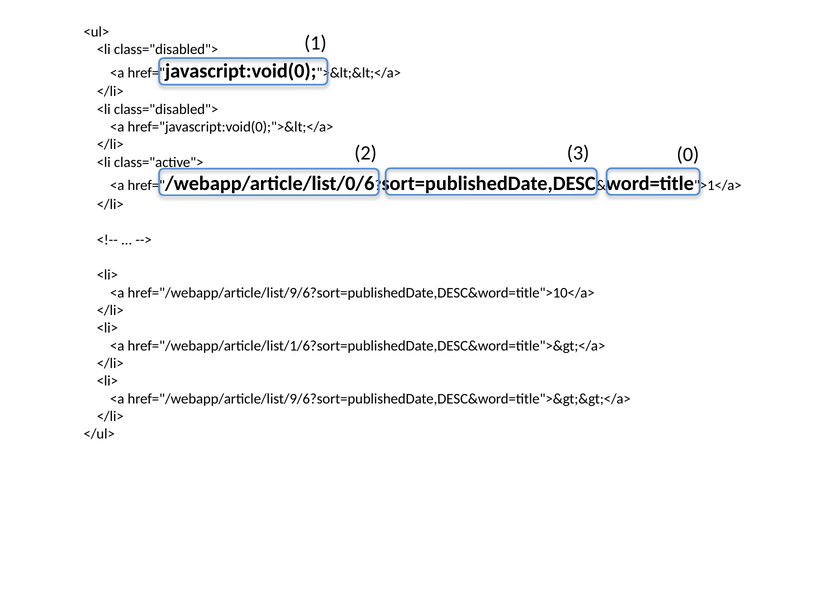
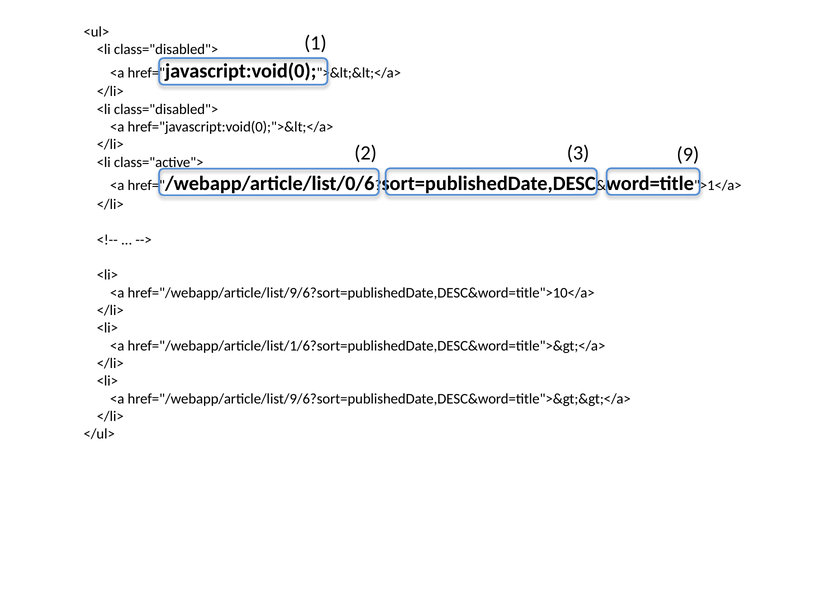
0: 0 -> 9 (688, 154)
